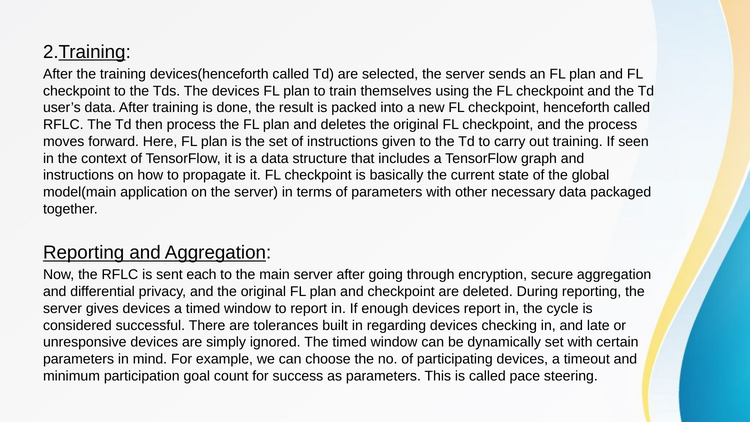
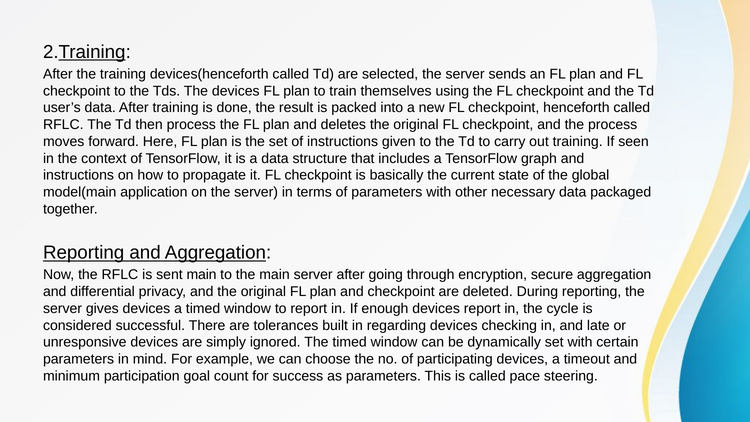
sent each: each -> main (202, 275)
